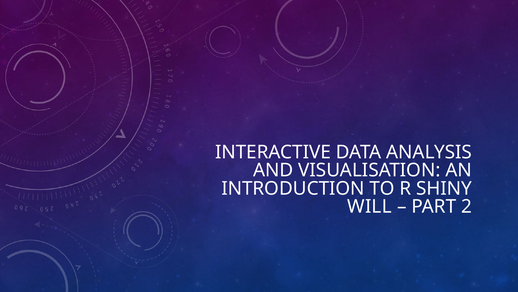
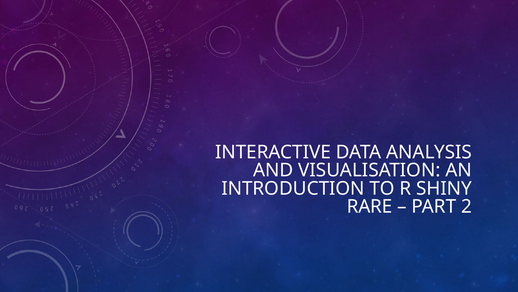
WILL: WILL -> RARE (370, 206)
